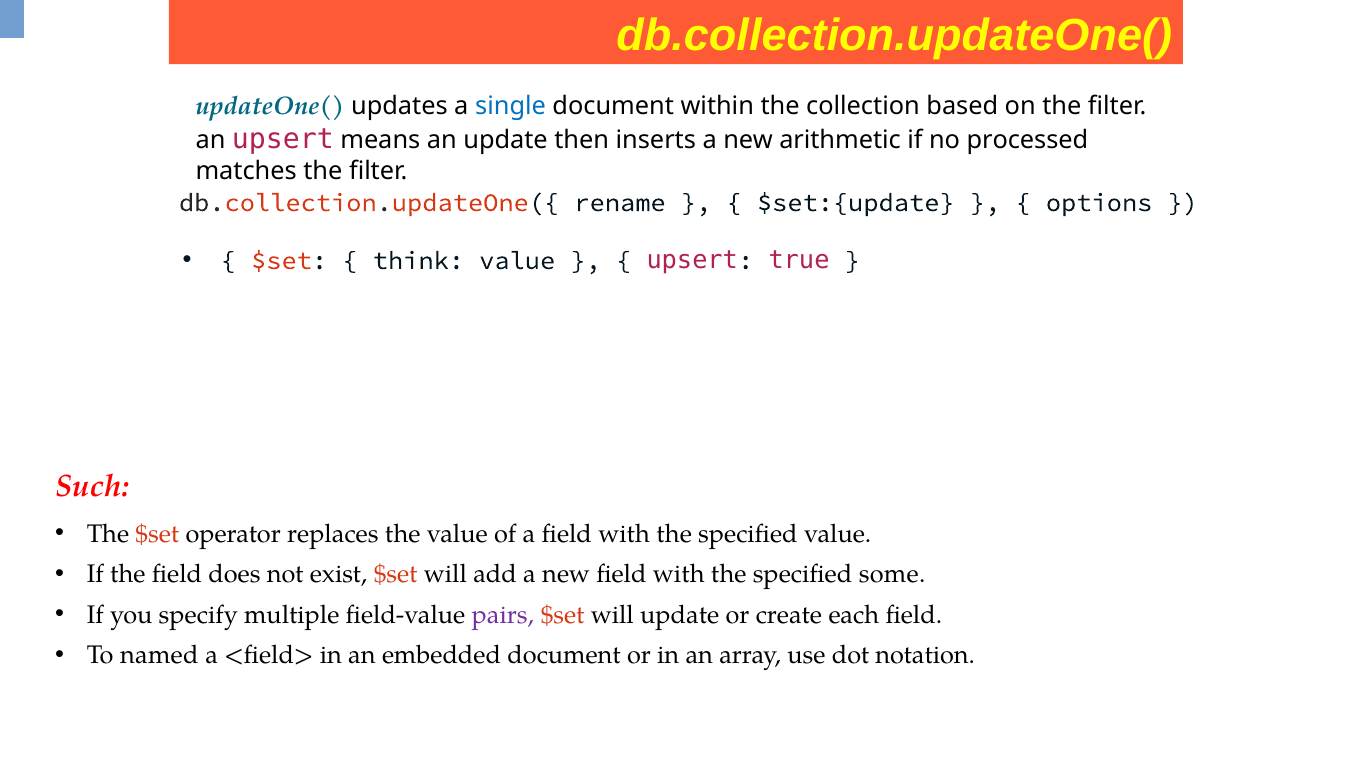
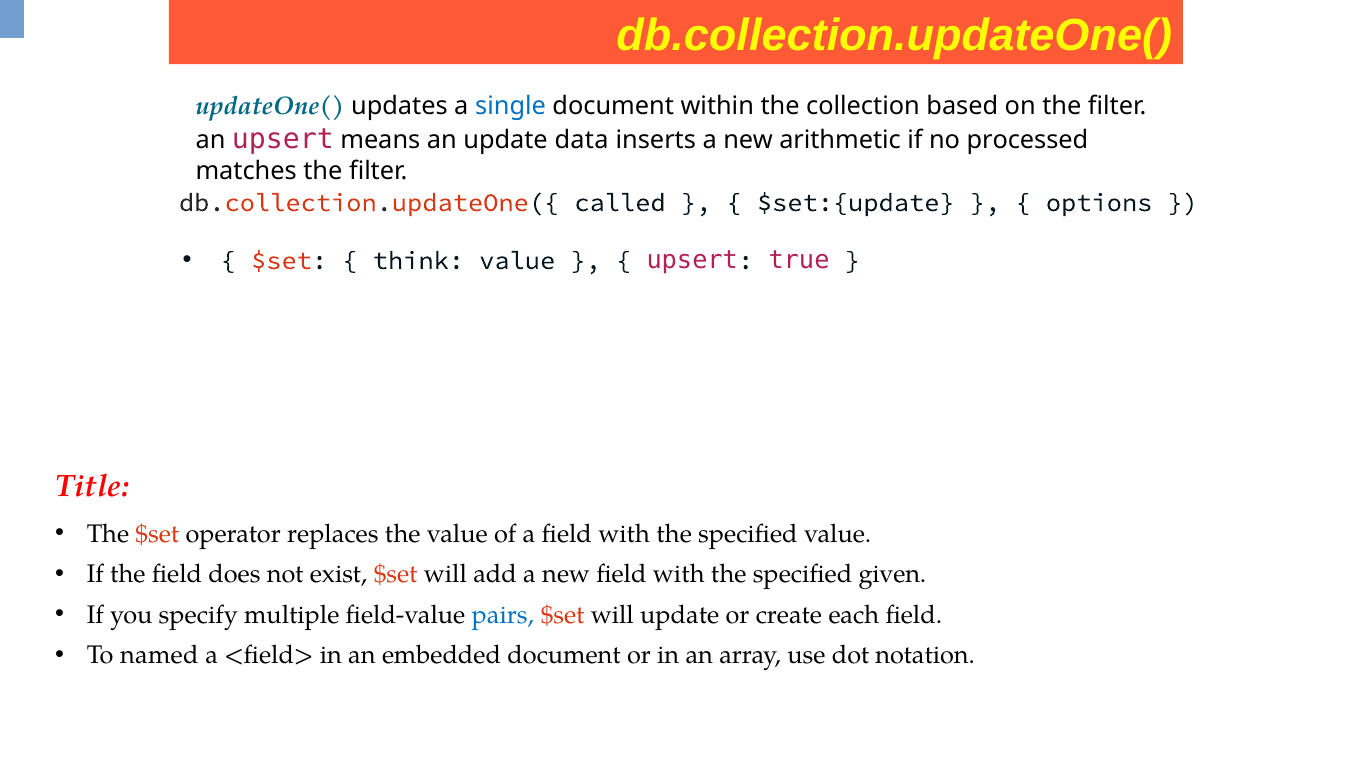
then: then -> data (582, 140)
rename: rename -> called (620, 203)
Such: Such -> Title (92, 486)
some: some -> given (892, 574)
pairs colour: purple -> blue (503, 614)
